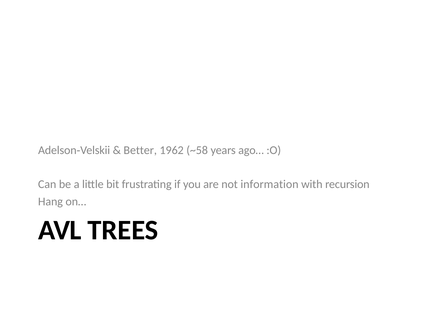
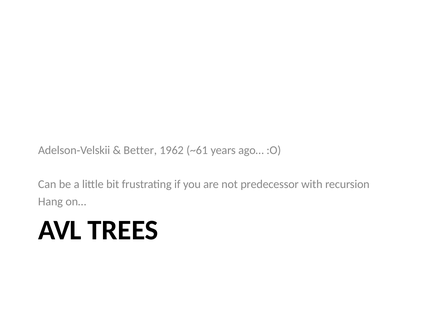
~58: ~58 -> ~61 (197, 151)
information: information -> predecessor (270, 185)
